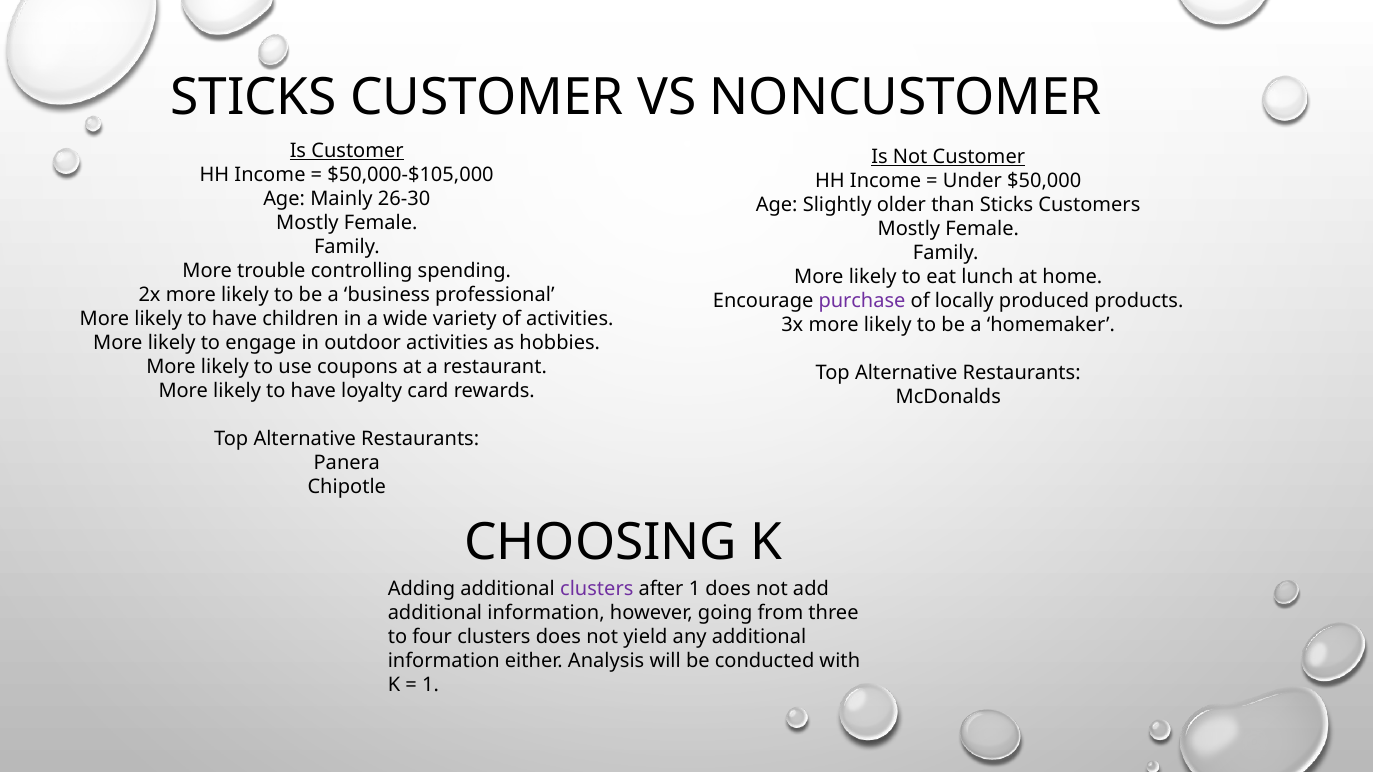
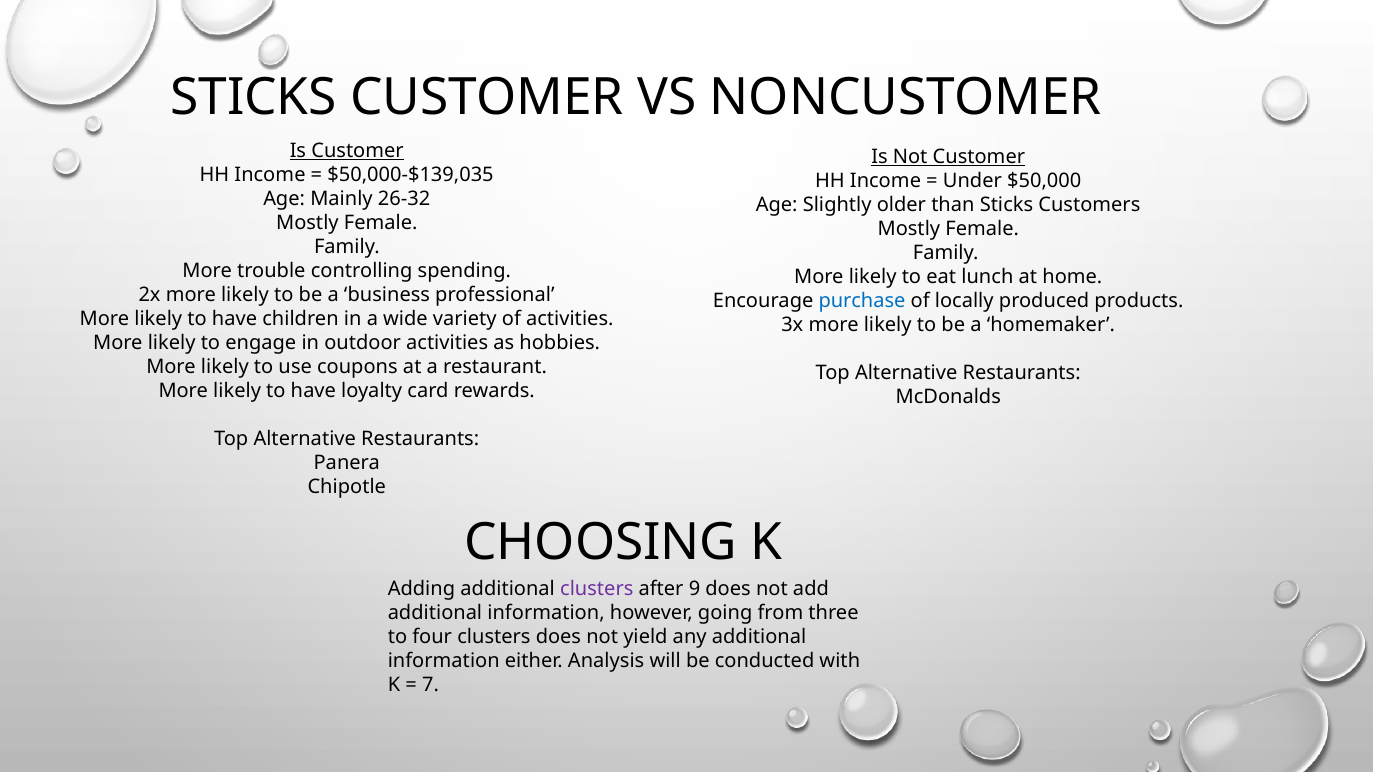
$50,000-$105,000: $50,000-$105,000 -> $50,000-$139,035 (411, 175)
26-30: 26-30 -> 26-32 (404, 199)
purchase colour: purple -> blue (862, 301)
after 1: 1 -> 9 (695, 589)
1: 1 -> 7 (431, 685)
